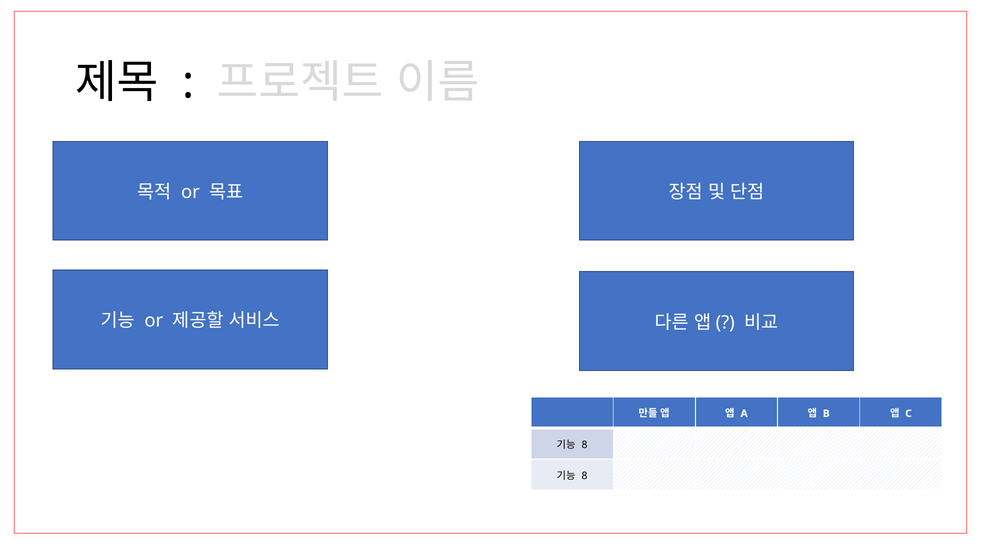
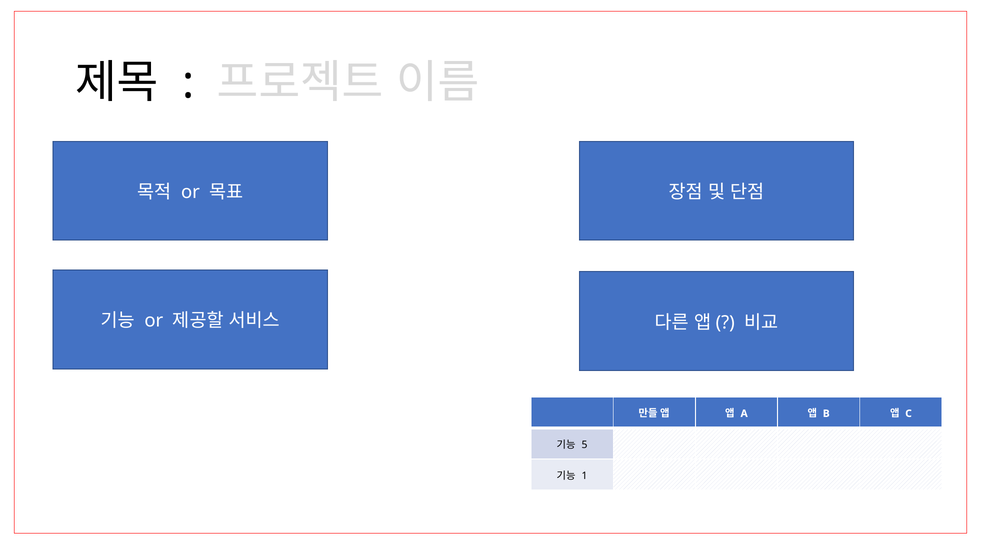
8: 8 -> 5 (584, 444)
8: 8 -> 1 (584, 475)
